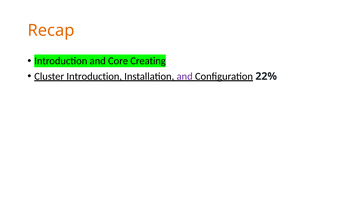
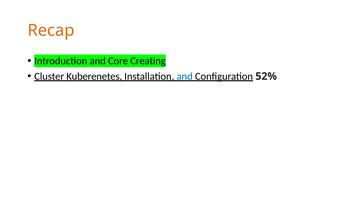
Cluster Introduction: Introduction -> Kuberenetes (94, 76)
and colour: purple -> blue (185, 76)
22%: 22% -> 52% (266, 76)
